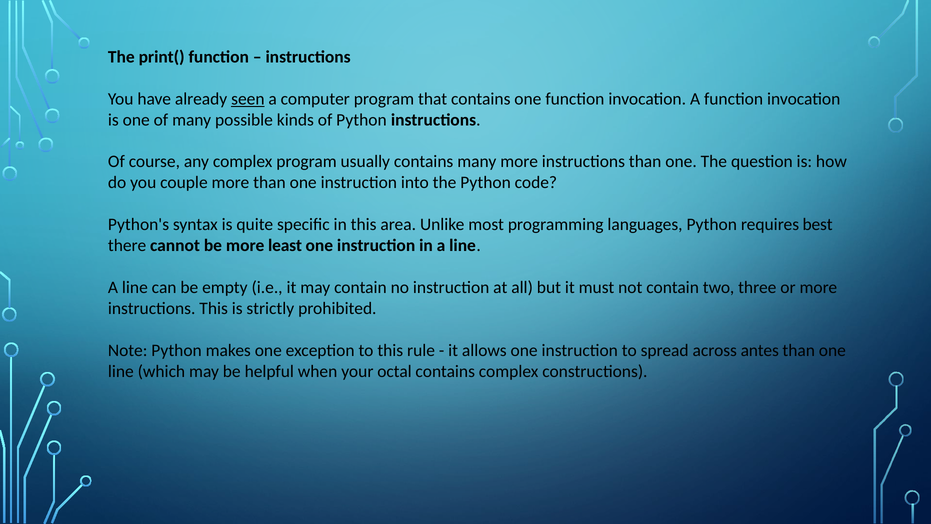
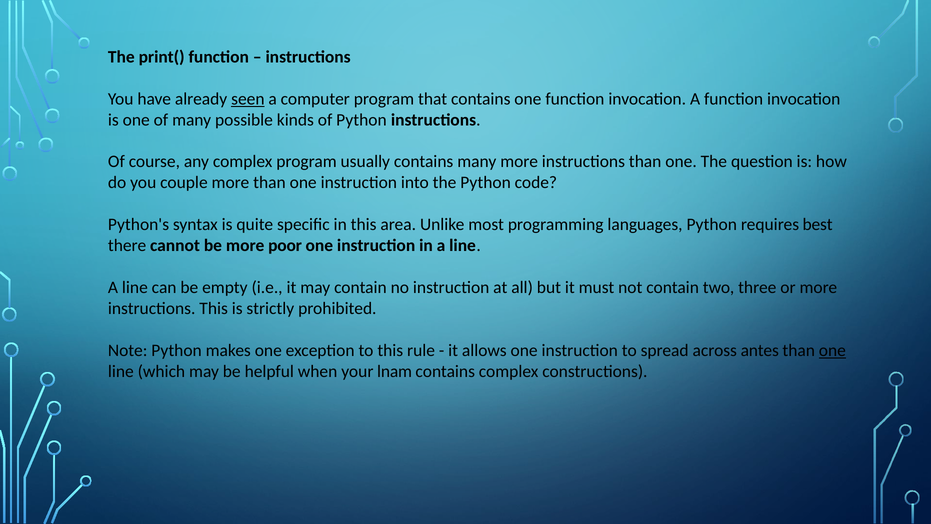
least: least -> poor (285, 245)
one underline: none -> present (832, 350)
octal: octal -> lnam (395, 371)
